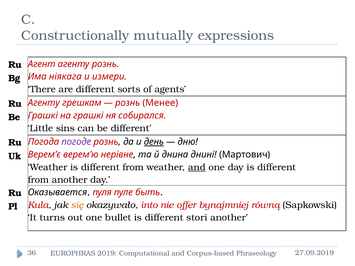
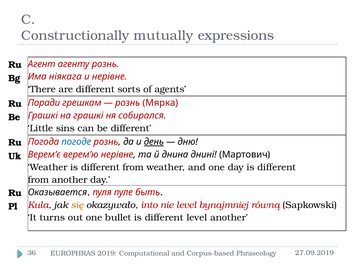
и измери: измери -> нерівне (110, 77)
Агенту: Агенту -> Поради (44, 103)
Менее: Менее -> Мярка (160, 103)
погоде colour: purple -> blue (76, 142)
and underline: present -> none (197, 167)
nie offer: offer -> level (186, 205)
different stori: stori -> level (197, 218)
